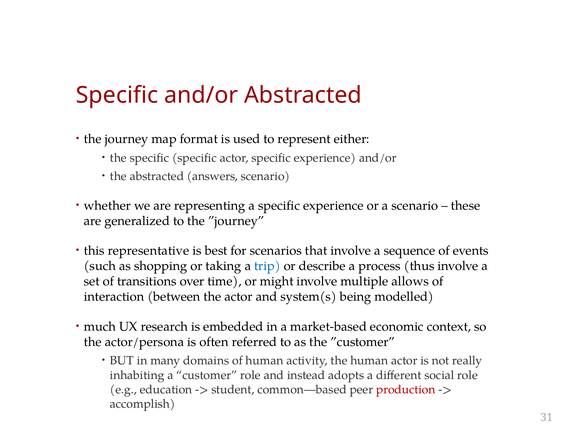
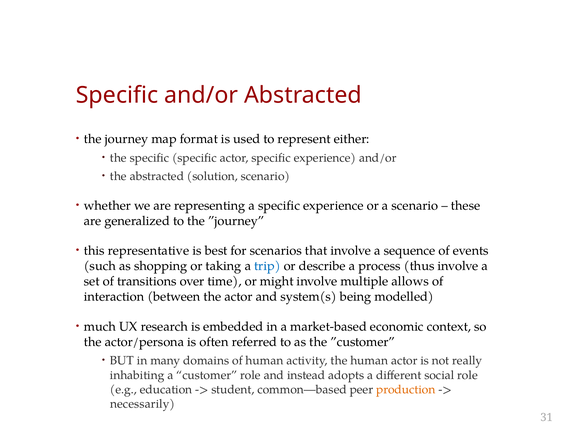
answers: answers -> solution (212, 176)
production colour: red -> orange (406, 389)
accomplish: accomplish -> necessarily (143, 404)
